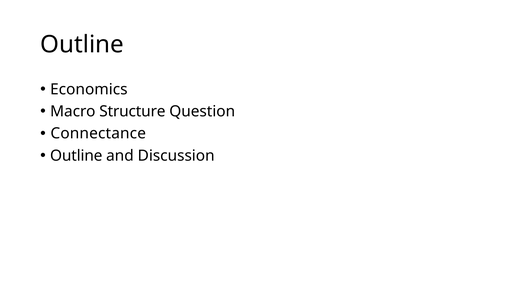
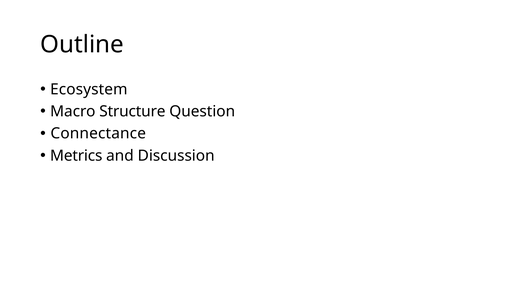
Economics: Economics -> Ecosystem (89, 89)
Outline: Outline -> Metrics (76, 156)
